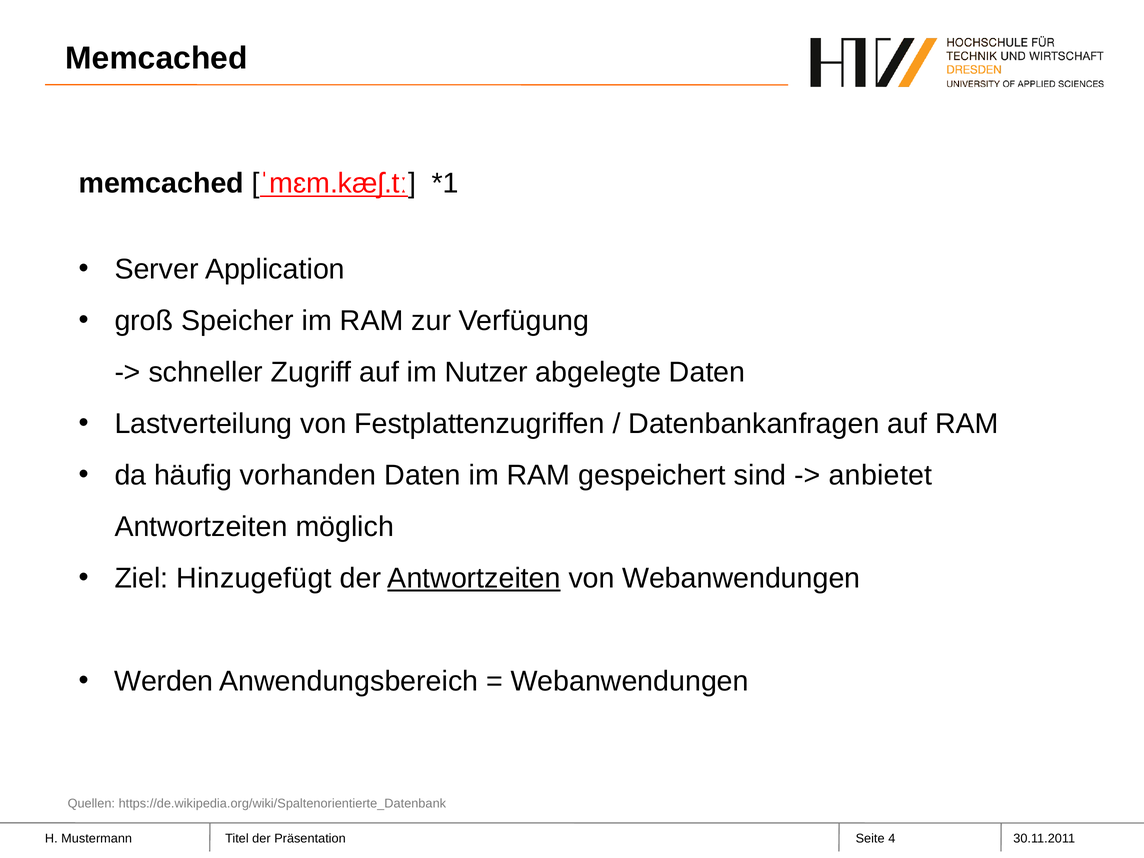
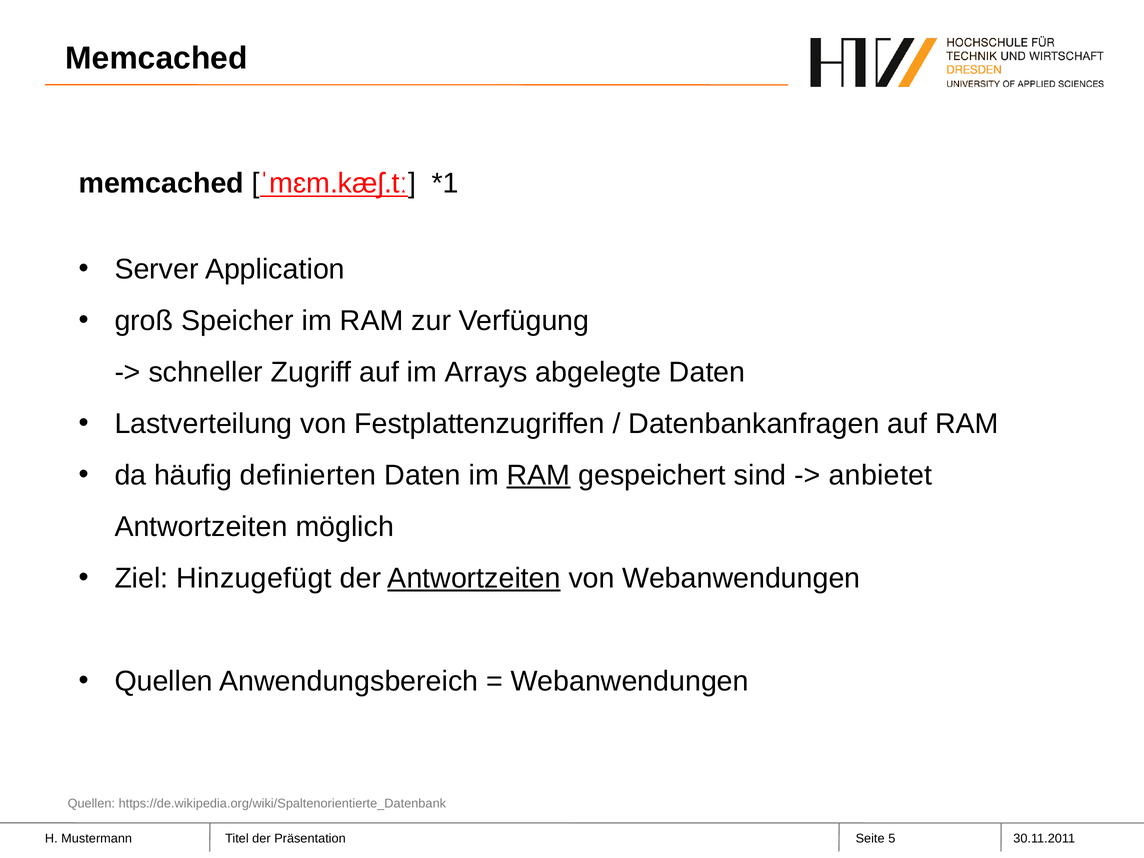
Nutzer: Nutzer -> Arrays (486, 372)
vorhanden: vorhanden -> definierten (308, 475)
RAM underline: none -> present (539, 475)
Werden: Werden -> Quellen (164, 681)
4: 4 -> 5 (892, 838)
